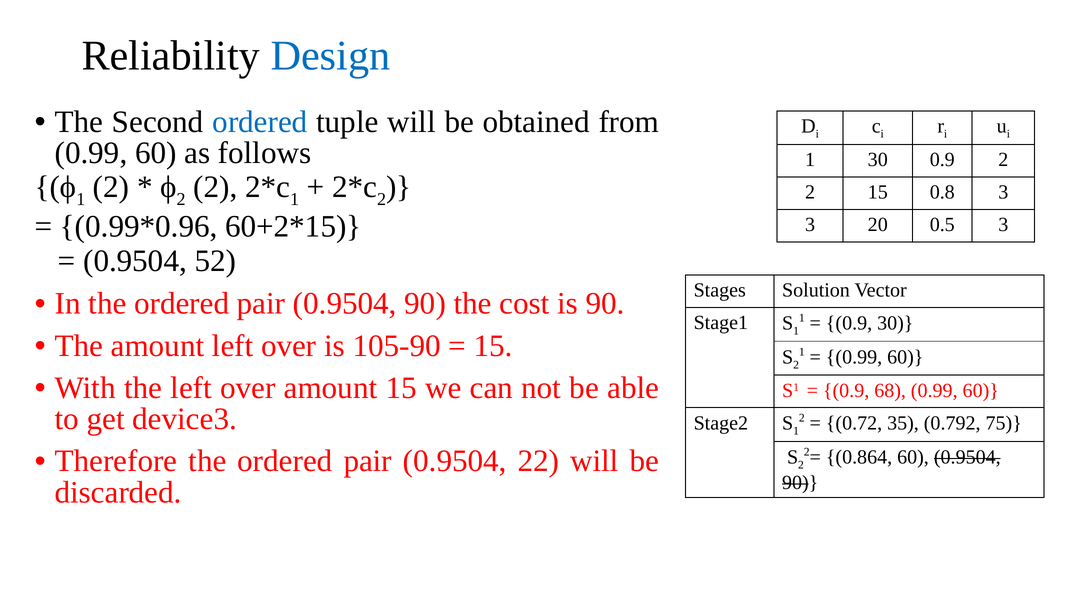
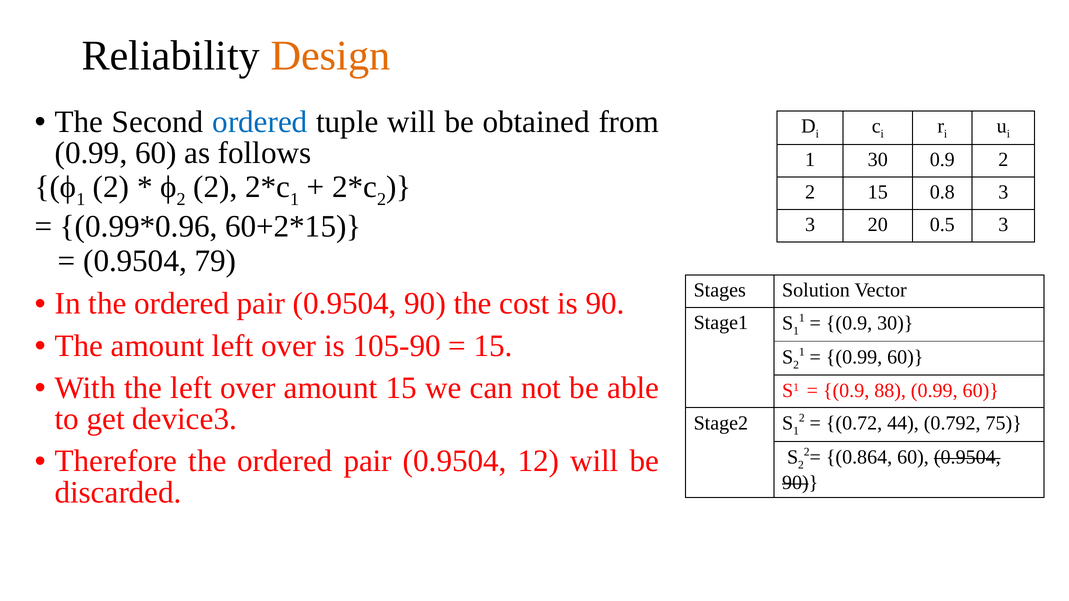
Design colour: blue -> orange (330, 56)
52: 52 -> 79 (215, 261)
68: 68 -> 88 (890, 391)
35: 35 -> 44 (903, 424)
22: 22 -> 12 (538, 461)
